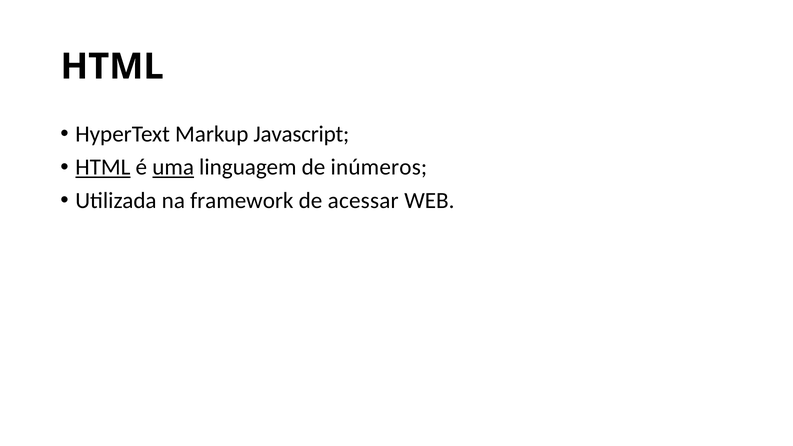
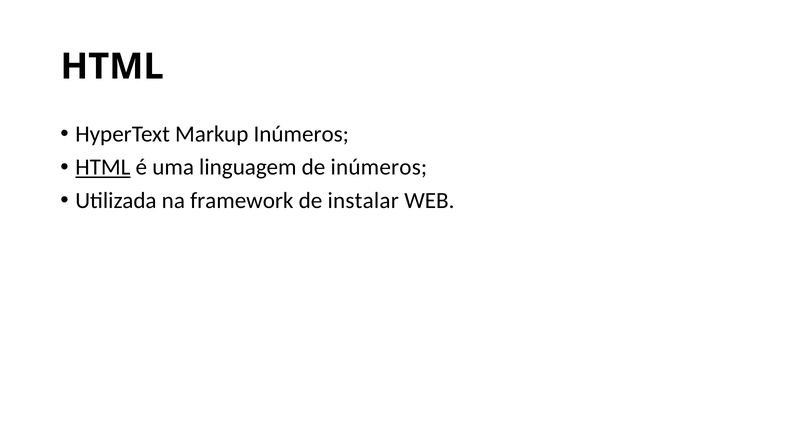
Markup Javascript: Javascript -> Inúmeros (301, 134)
uma underline: present -> none (173, 167)
acessar: acessar -> instalar (363, 201)
